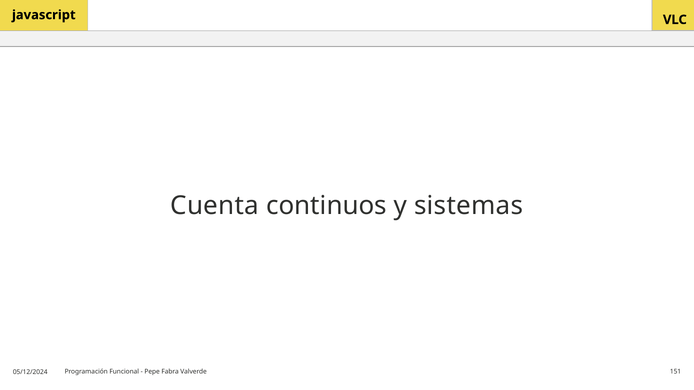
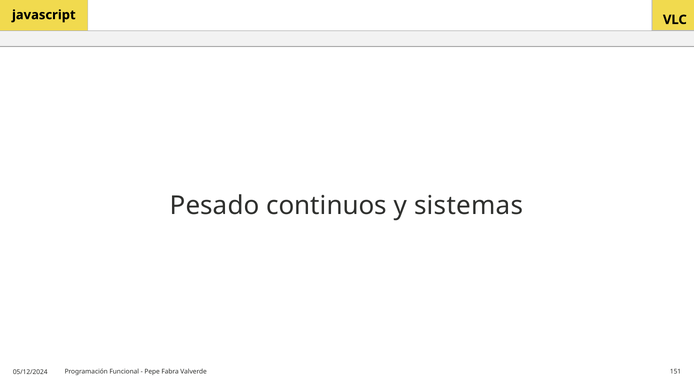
Cuenta: Cuenta -> Pesado (215, 206)
